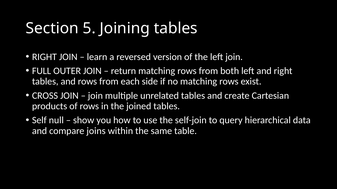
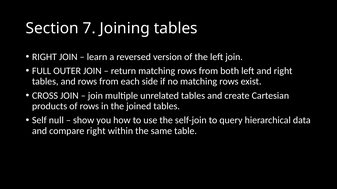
5: 5 -> 7 (89, 28)
compare joins: joins -> right (96, 131)
